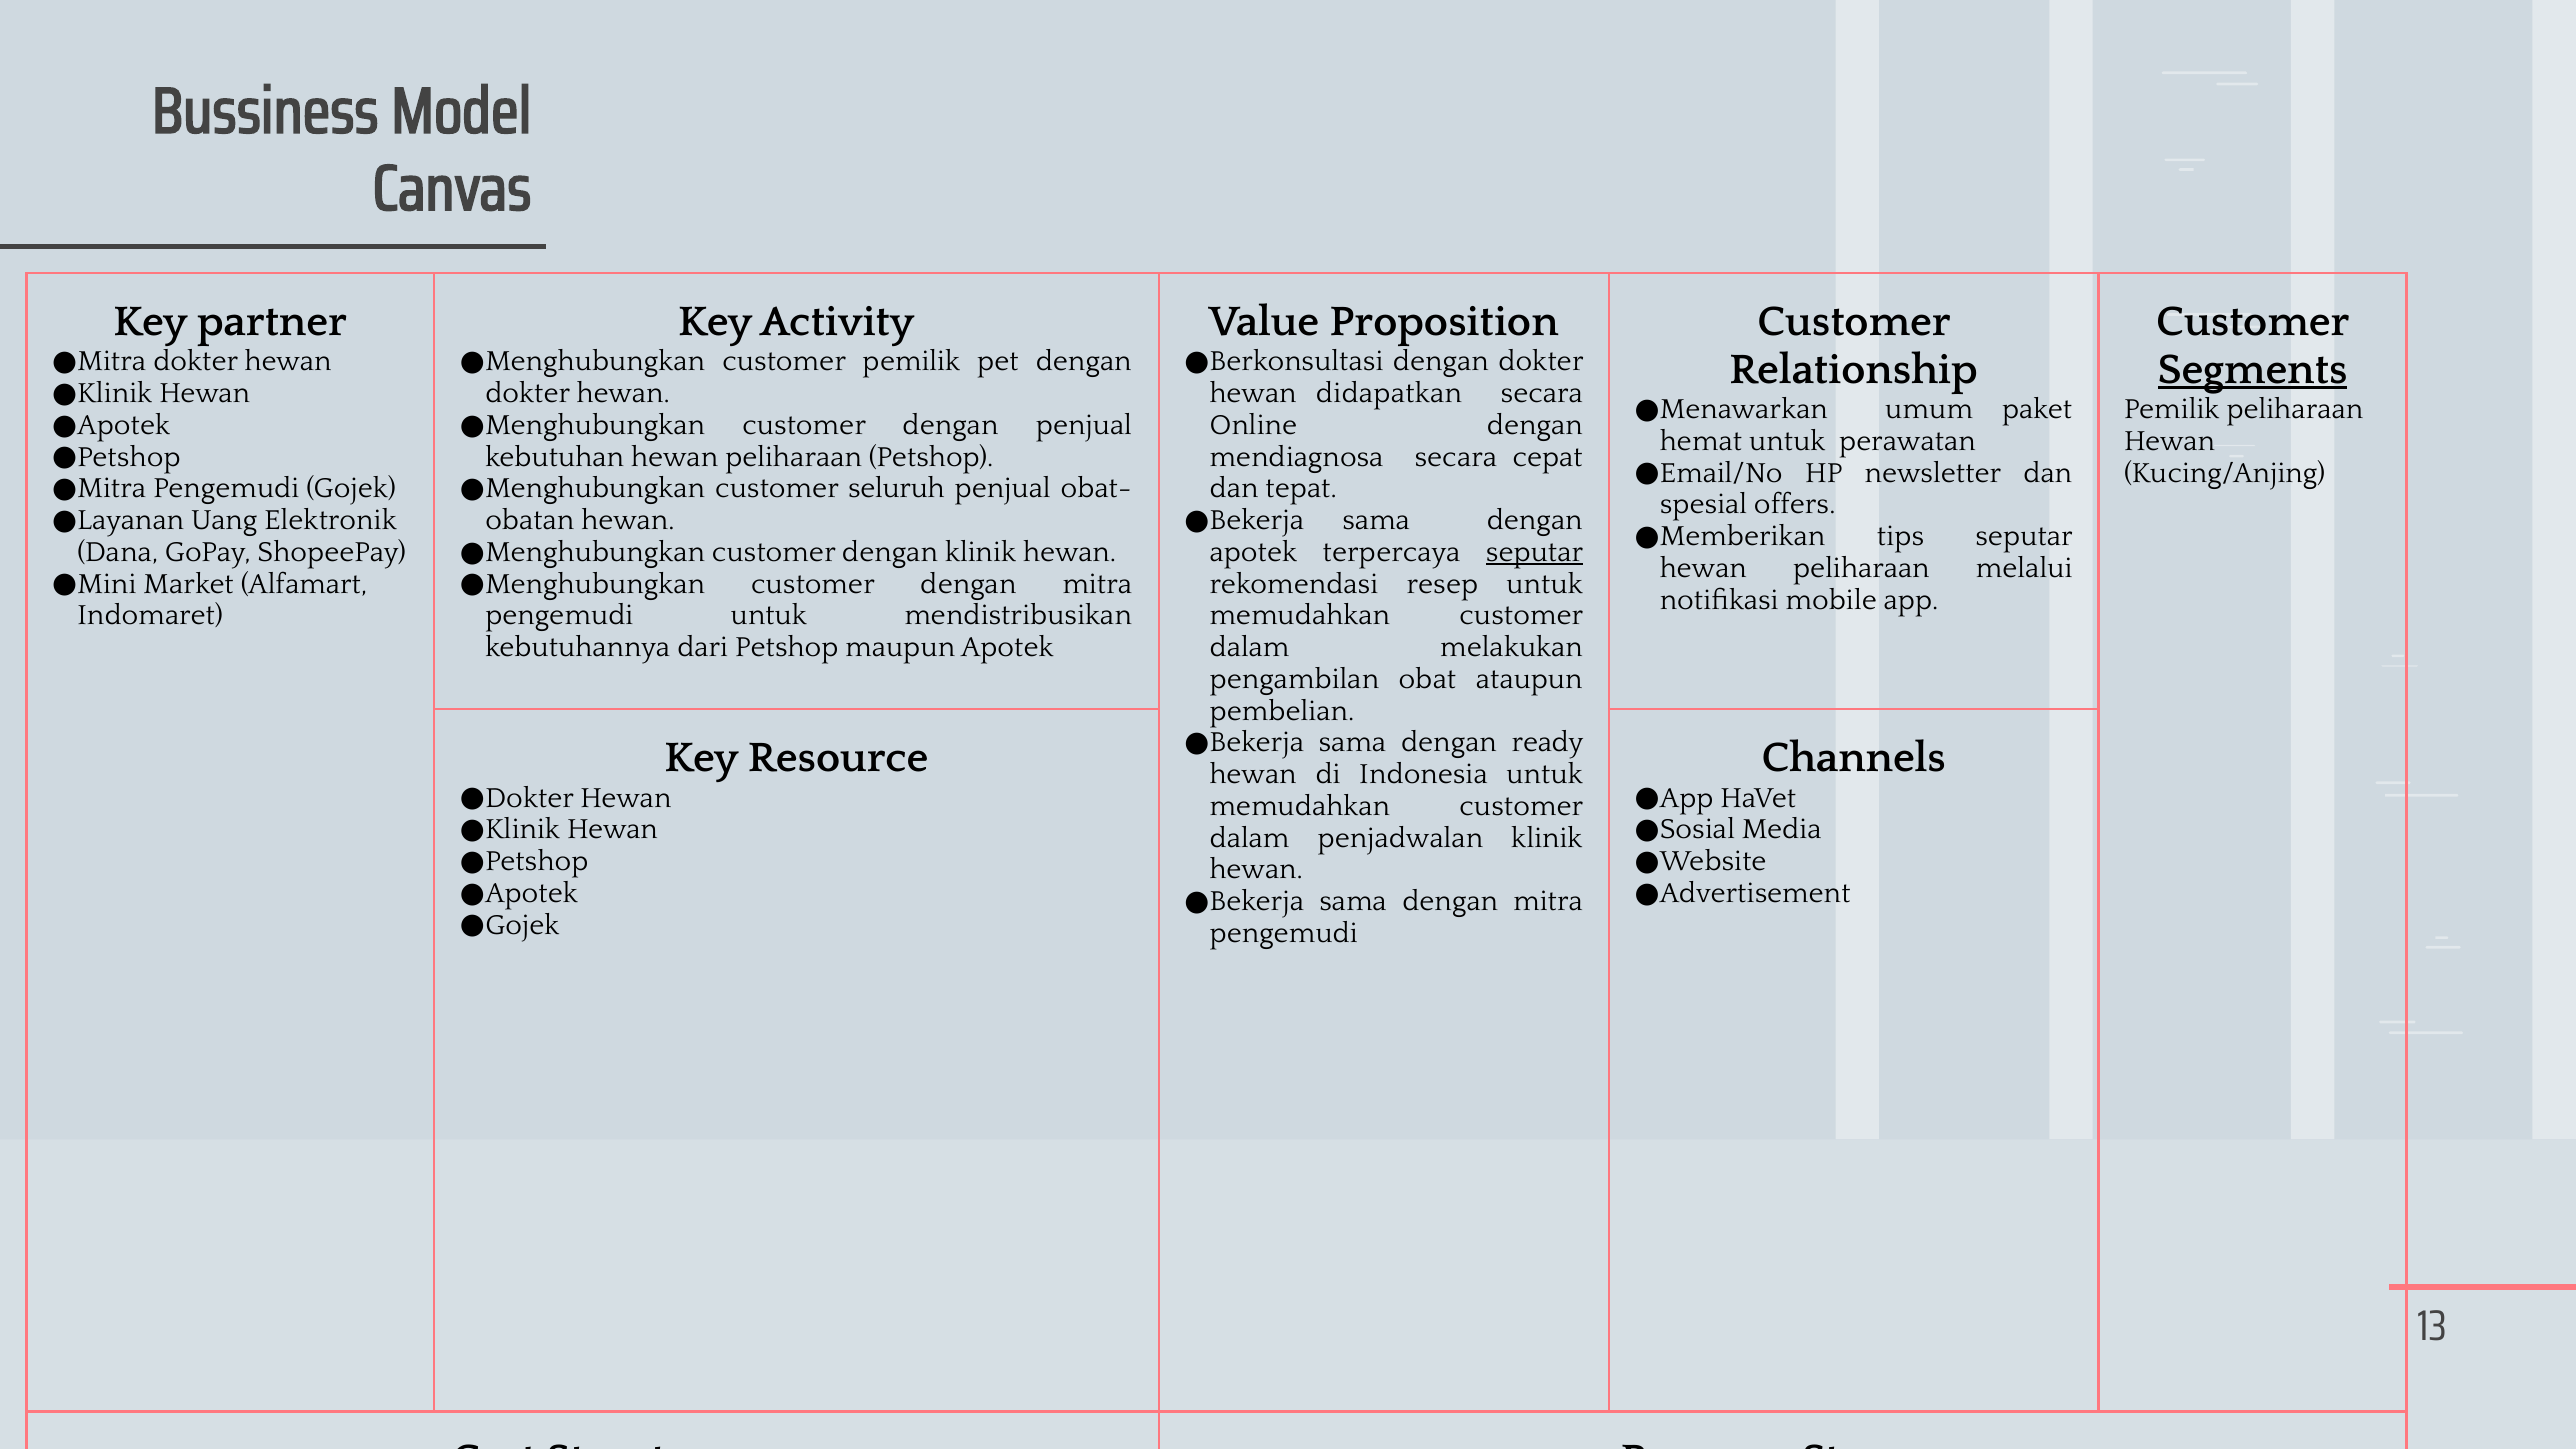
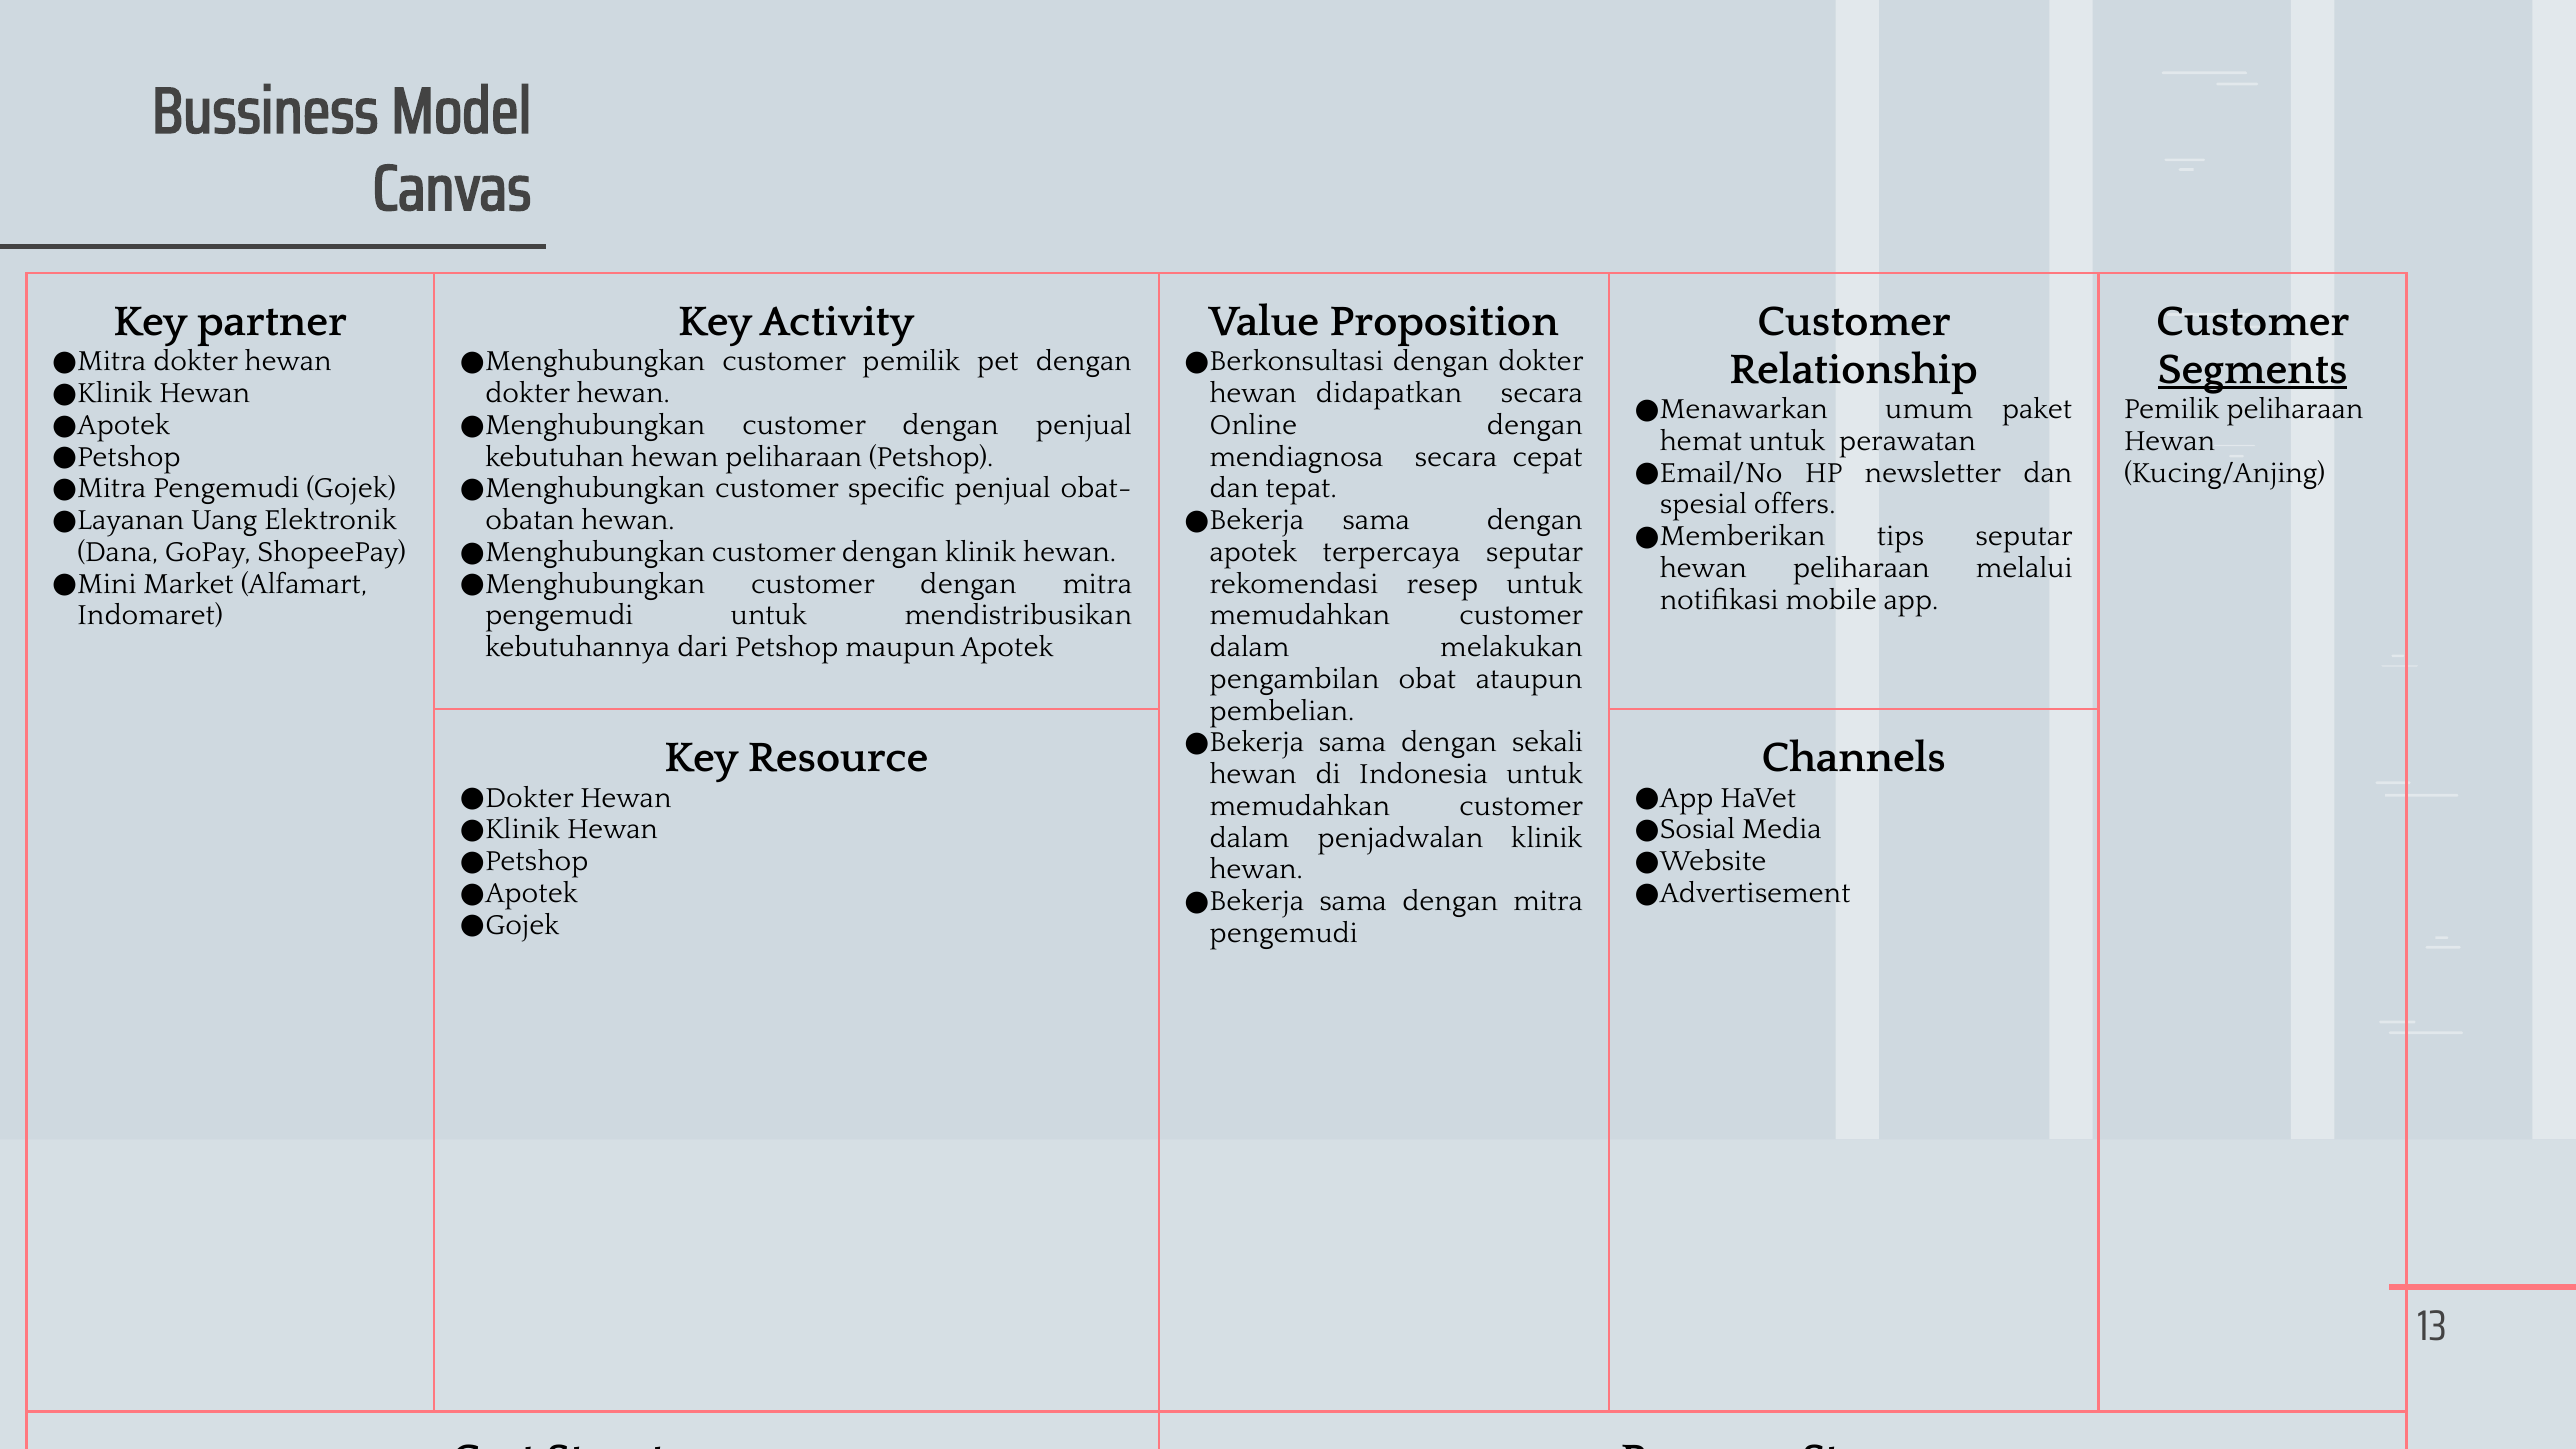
seluruh: seluruh -> specific (897, 489)
seputar underline: present -> none (1535, 552)
ready: ready -> sekali (1547, 742)
